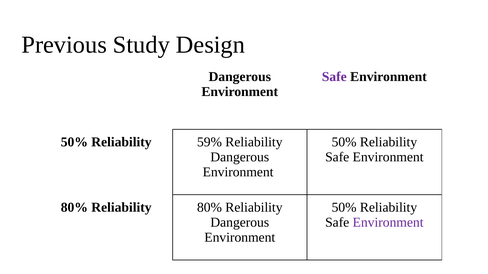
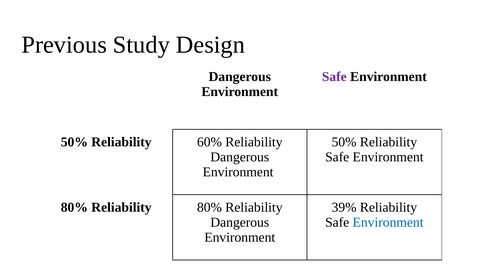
59%: 59% -> 60% (209, 142)
50%: 50% -> 39% (344, 208)
Environment colour: purple -> blue (388, 223)
